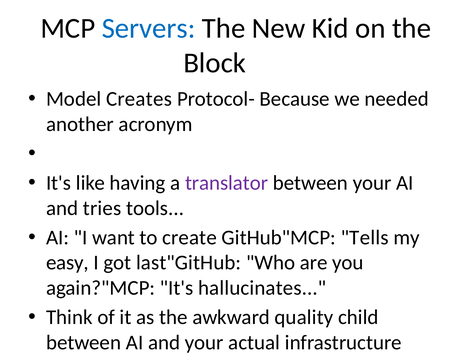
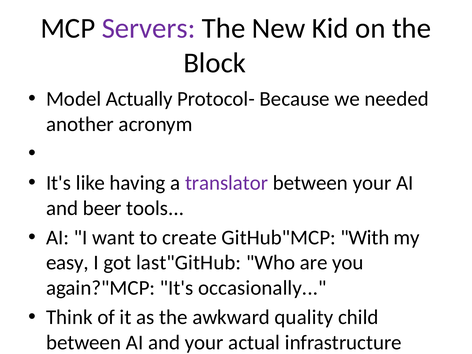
Servers colour: blue -> purple (149, 28)
Creates: Creates -> Actually (139, 99)
tries: tries -> beer (102, 208)
Tells: Tells -> With (365, 238)
hallucinates: hallucinates -> occasionally (262, 288)
